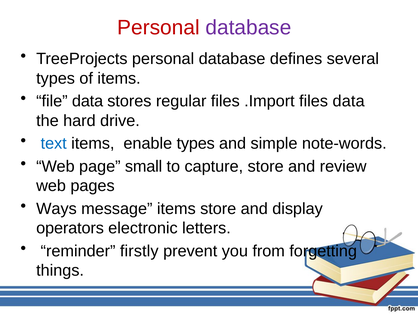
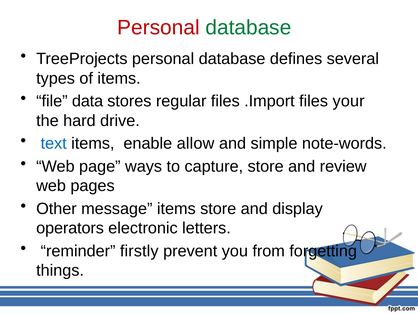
database colour: purple -> green (248, 28)
files data: data -> your (349, 101)
enable types: types -> allow (196, 143)
small: small -> ways (144, 166)
Ways: Ways -> Other (56, 208)
